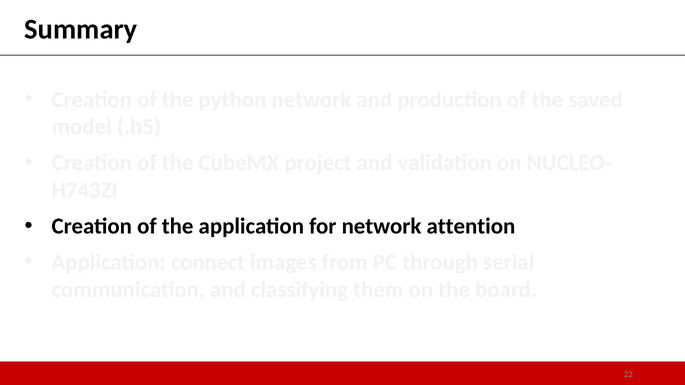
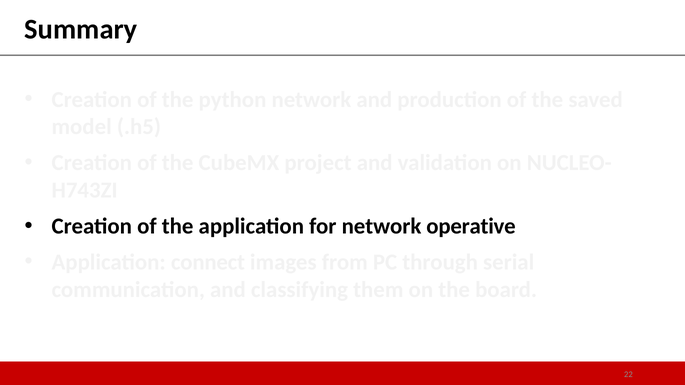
attention: attention -> operative (471, 226)
